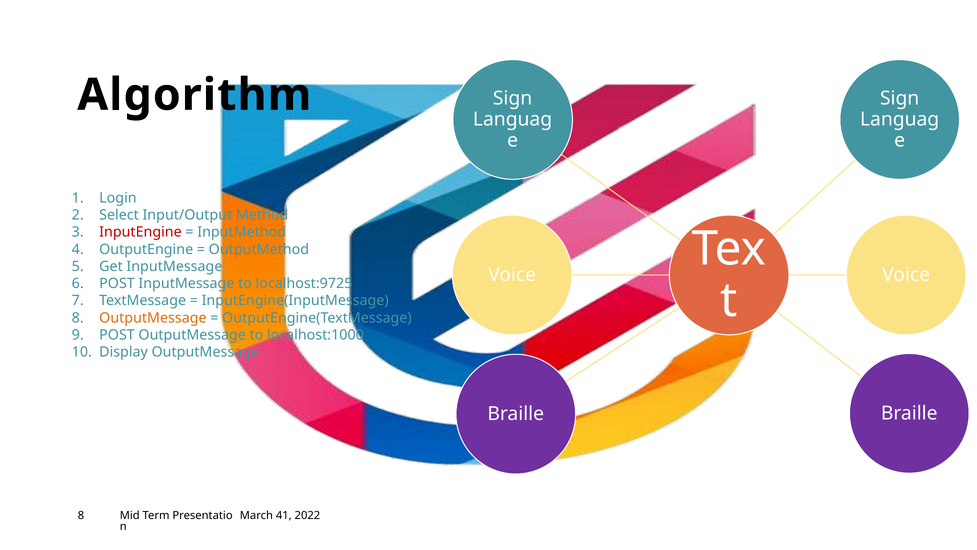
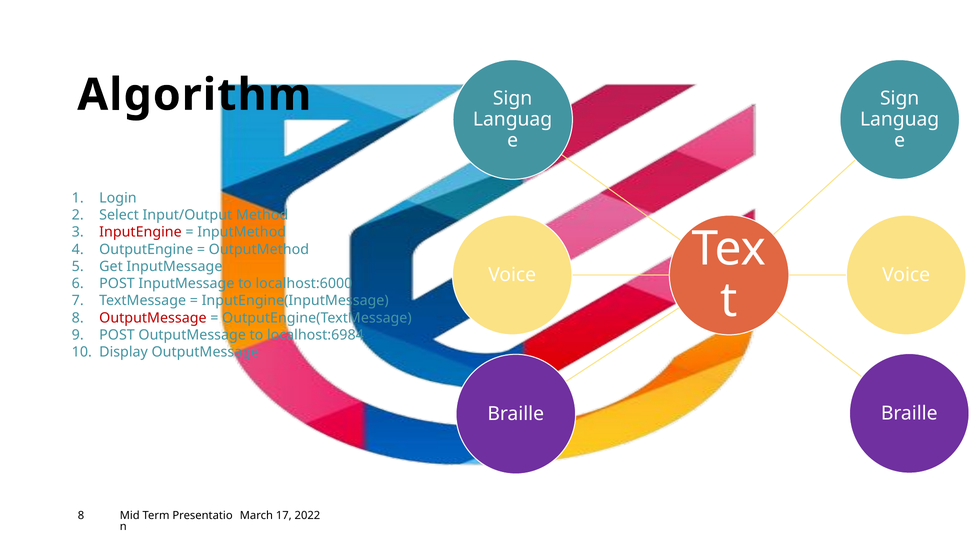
localhost:9725: localhost:9725 -> localhost:6000 (304, 283)
OutputMessage colour: orange -> red (153, 318)
localhost:1000: localhost:1000 -> localhost:6984 (315, 335)
41: 41 -> 17 (284, 515)
